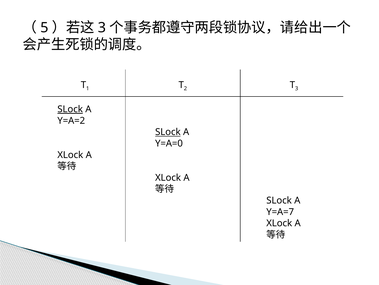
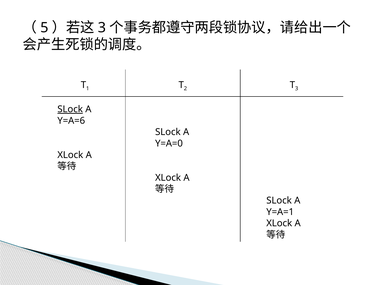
Y=A=2: Y=A=2 -> Y=A=6 (71, 120)
SLock underline: present -> none (168, 132)
Y=A=7: Y=A=7 -> Y=A=1 (280, 211)
